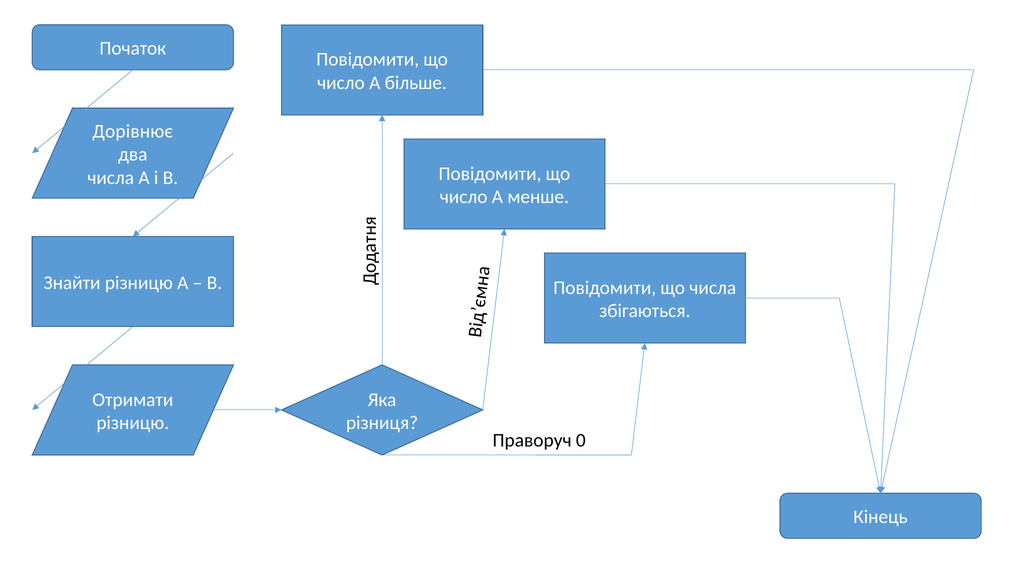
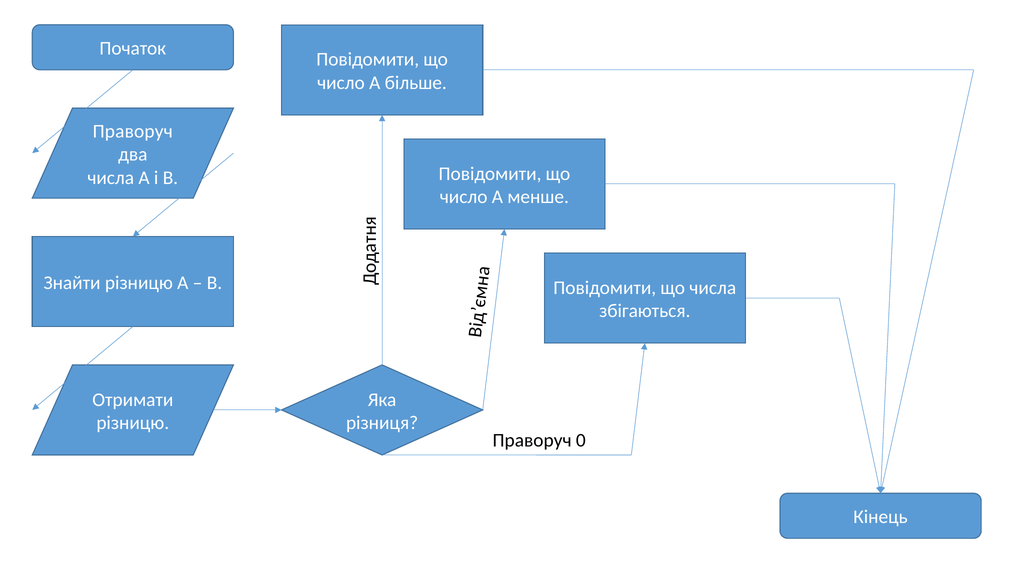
Дорівнює: Дорівнює -> Праворуч (133, 131)
